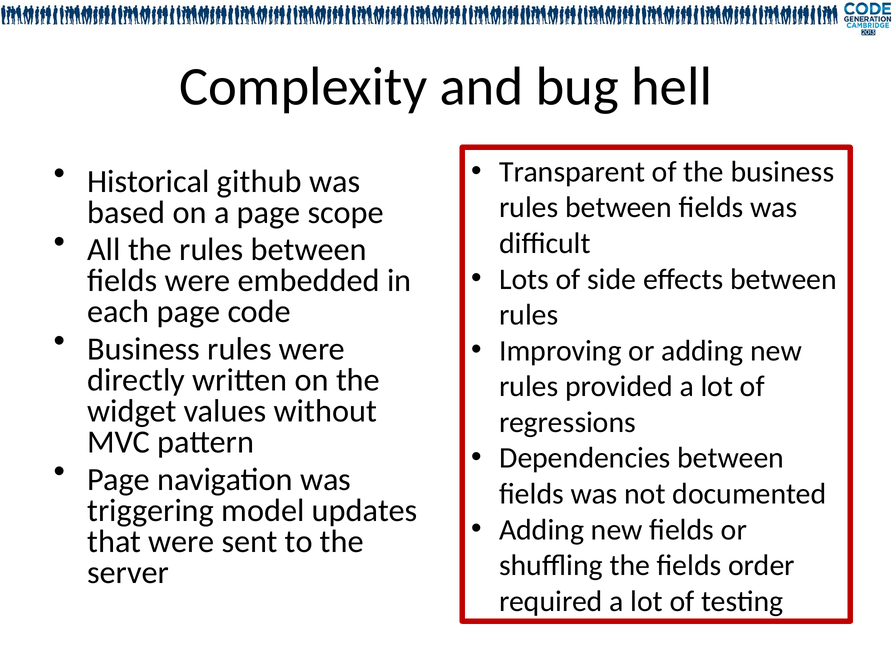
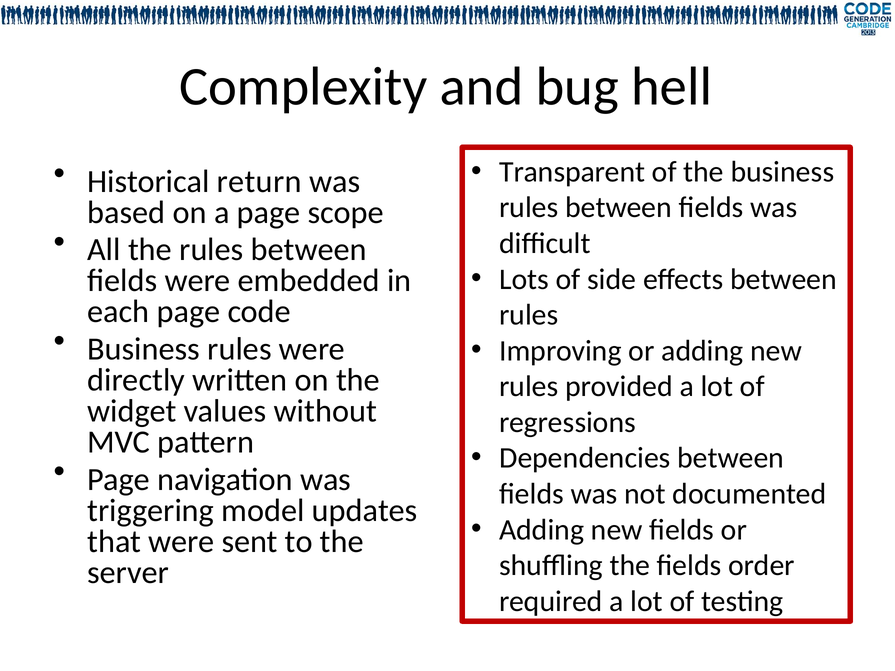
github: github -> return (259, 181)
